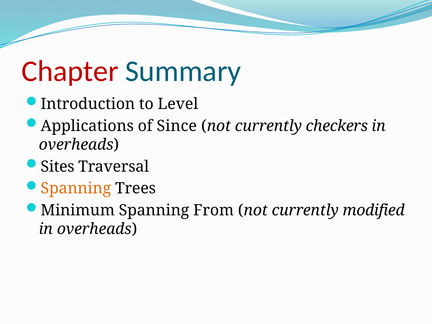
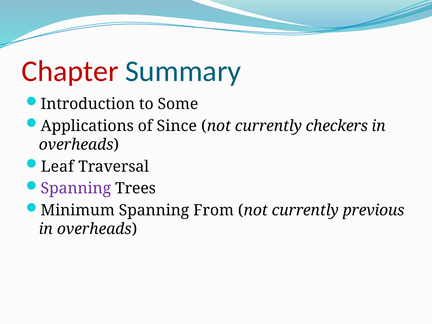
Level: Level -> Some (178, 104)
Sites: Sites -> Leaf (57, 167)
Spanning colour: orange -> purple (76, 188)
modified: modified -> previous (374, 210)
